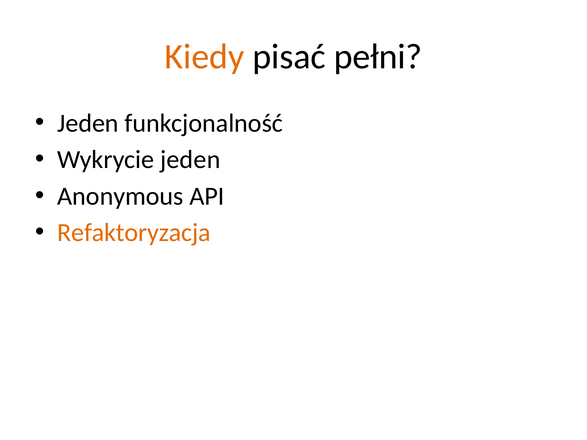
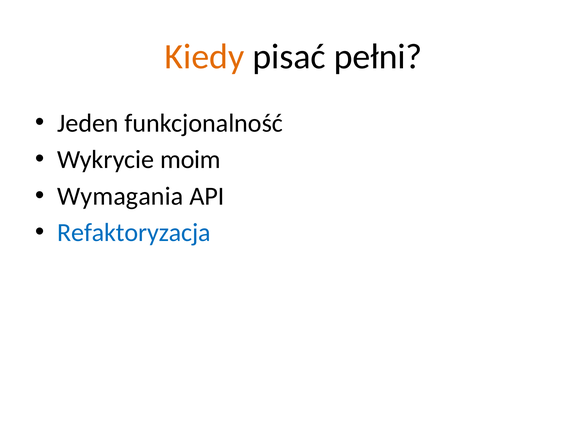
Wykrycie jeden: jeden -> moim (190, 160)
Anonymous: Anonymous -> Wymagania (120, 196)
Refaktoryzacja colour: orange -> blue (134, 233)
